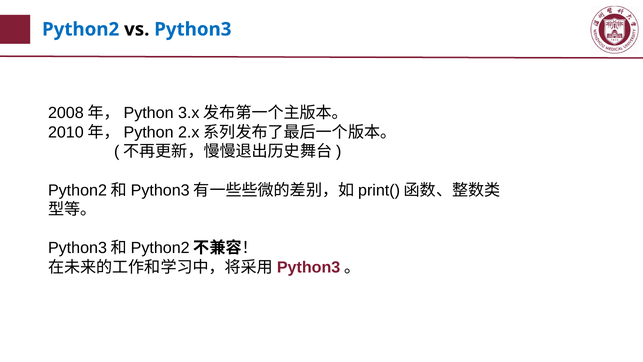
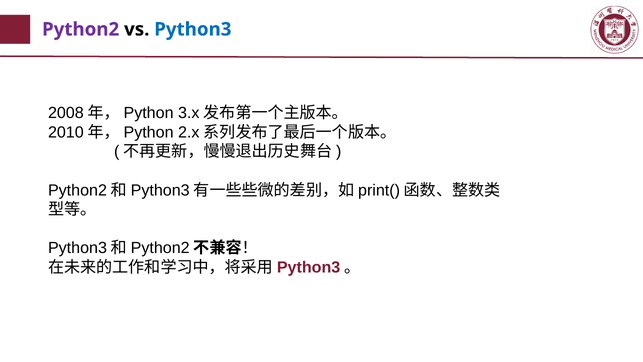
Python2 colour: blue -> purple (81, 29)
